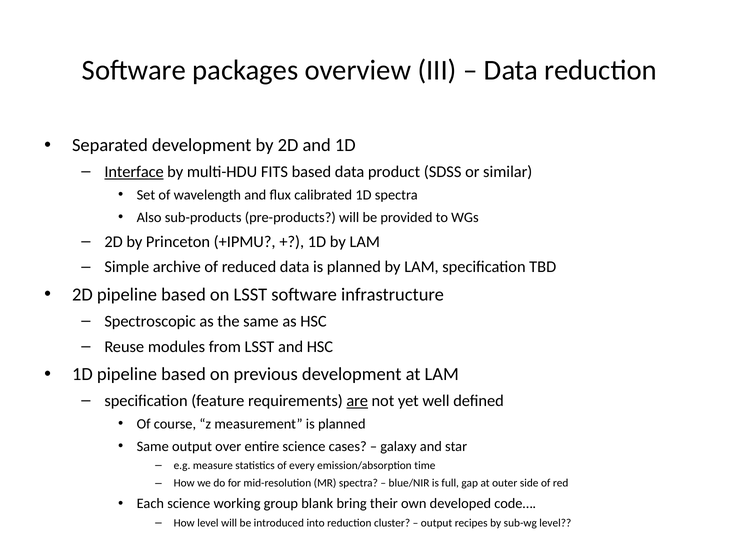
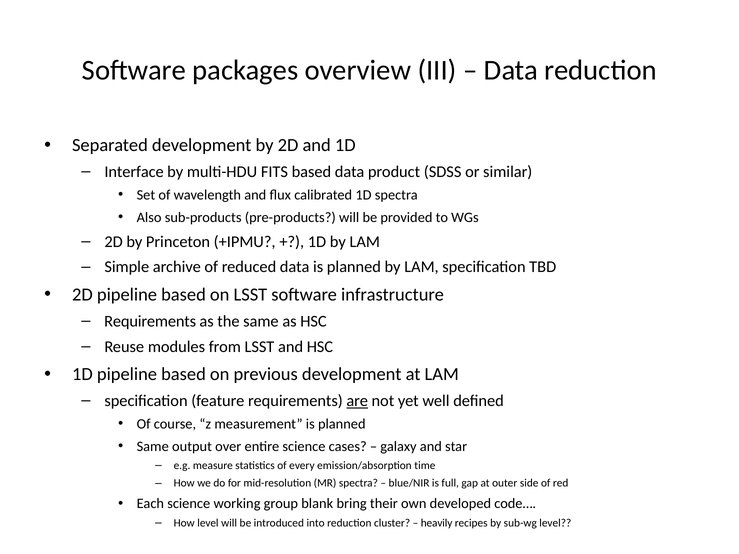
Interface underline: present -> none (134, 172)
Spectroscopic: Spectroscopic -> Requirements (150, 321)
output: output -> heavily (437, 523)
